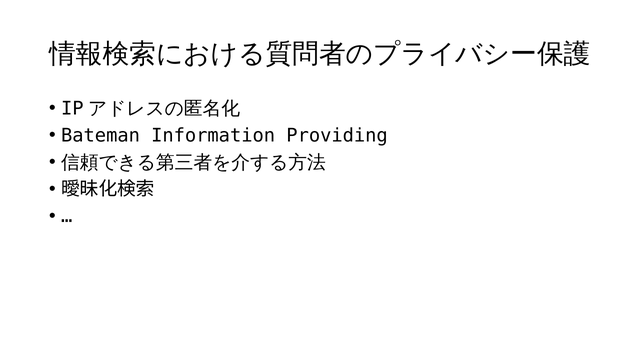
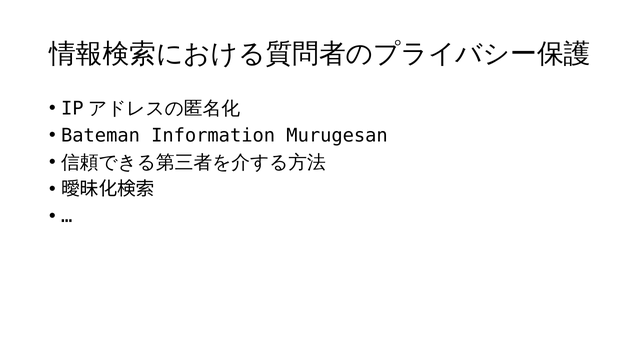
Providing: Providing -> Murugesan (337, 136)
